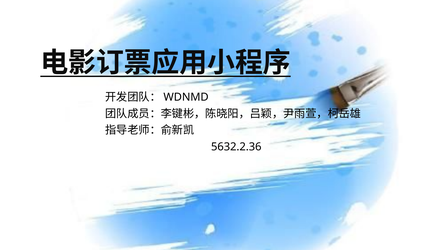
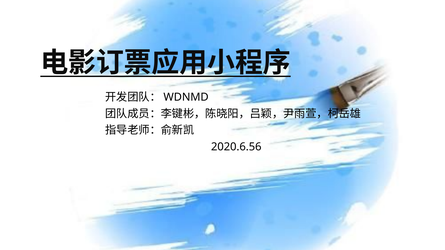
5632.2.36: 5632.2.36 -> 2020.6.56 (236, 147)
